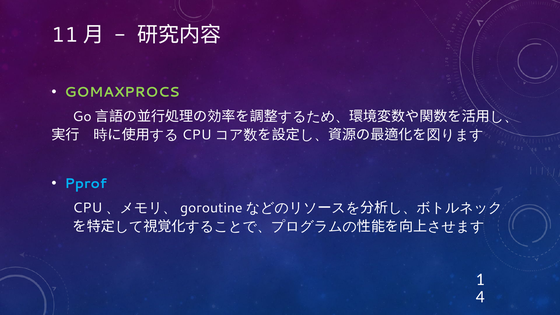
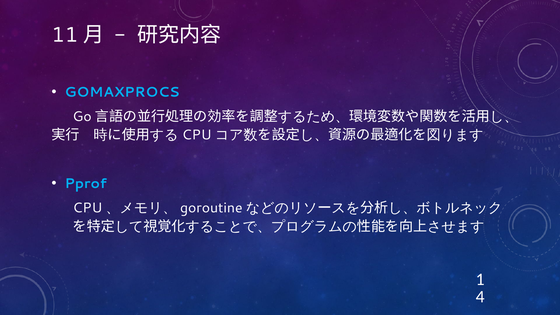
GOMAXPROCS colour: light green -> light blue (122, 92)
